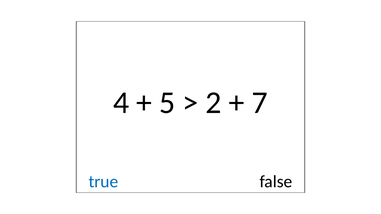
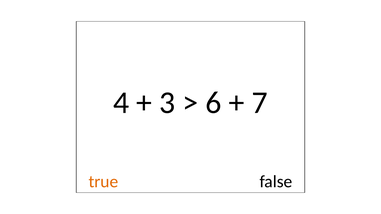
5: 5 -> 3 (167, 103)
2: 2 -> 6 (213, 103)
true colour: blue -> orange (103, 182)
